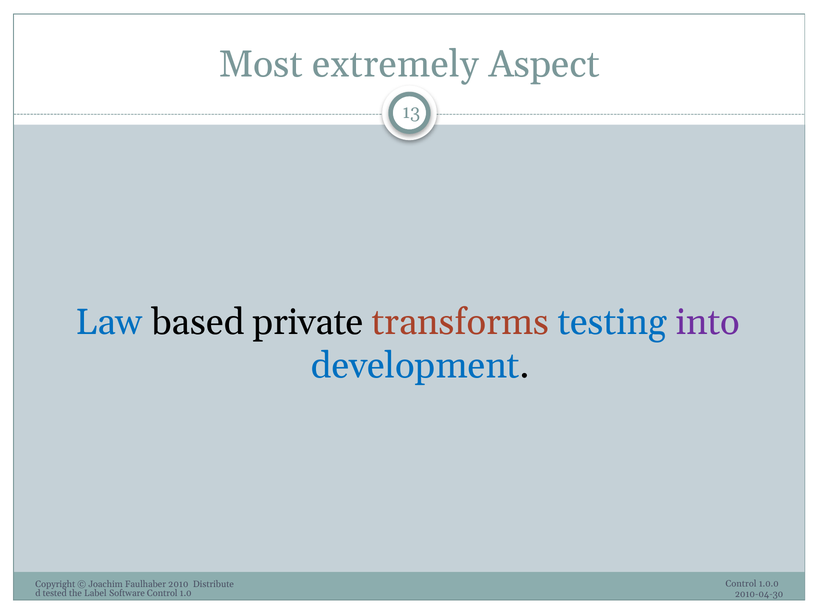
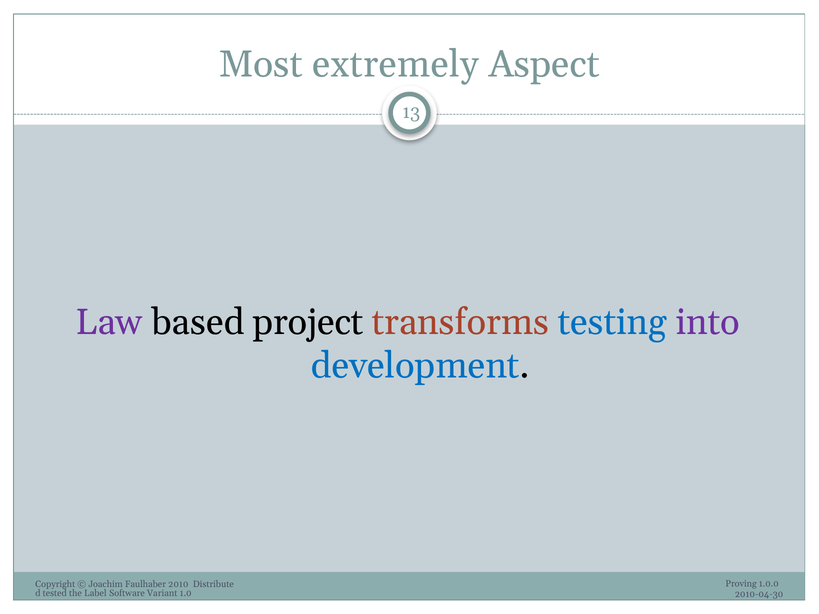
Law colour: blue -> purple (109, 322)
private: private -> project (308, 322)
Control: Control -> Proving (741, 584)
Software Control: Control -> Variant (162, 593)
